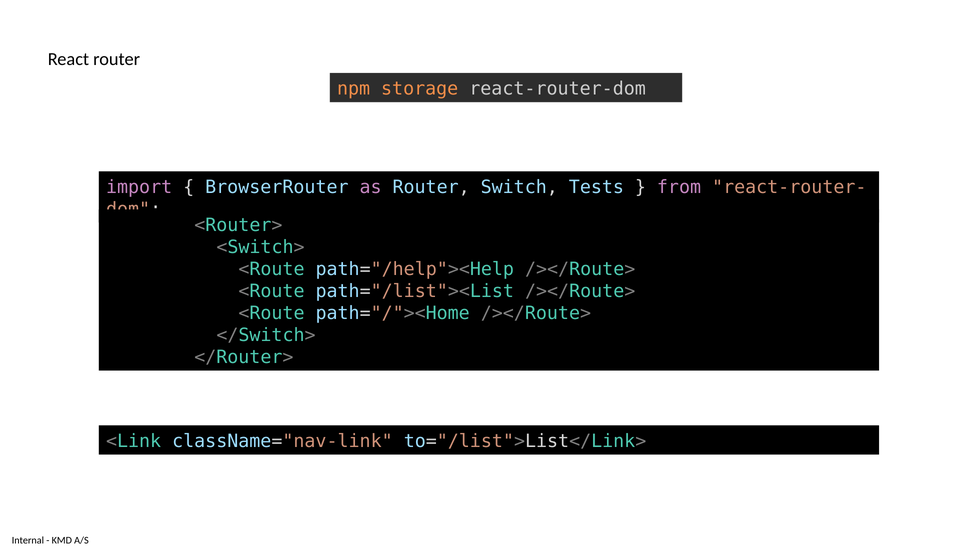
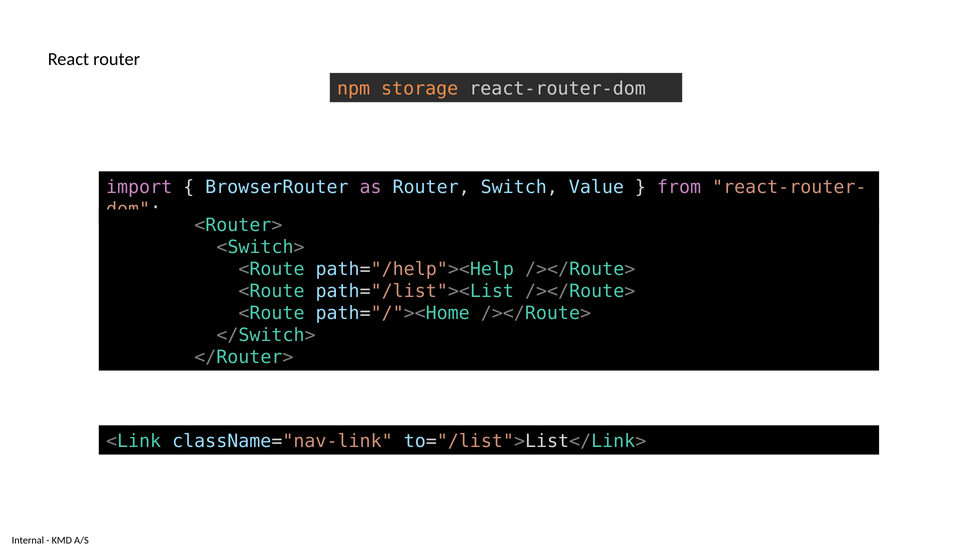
Tests: Tests -> Value (596, 187)
